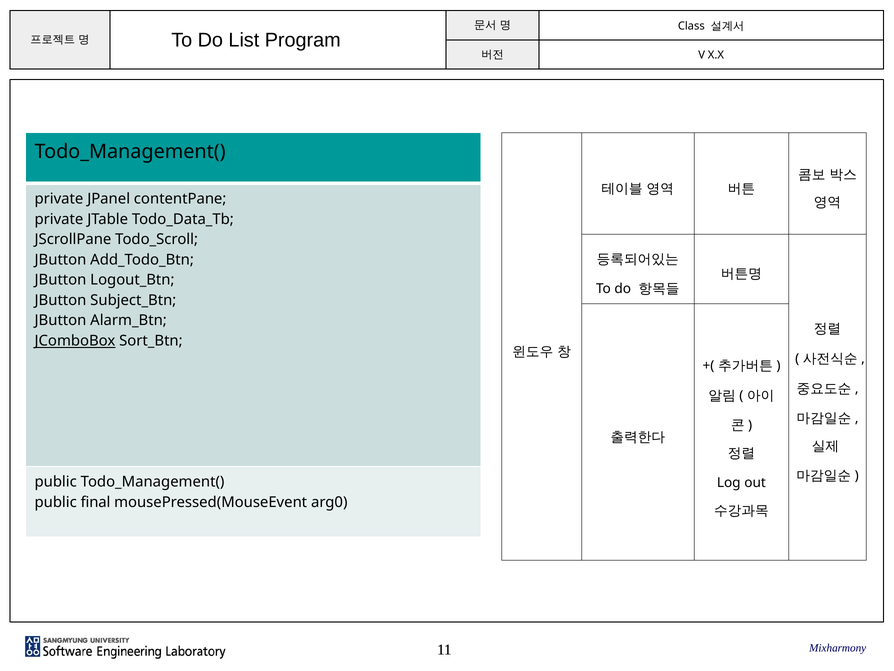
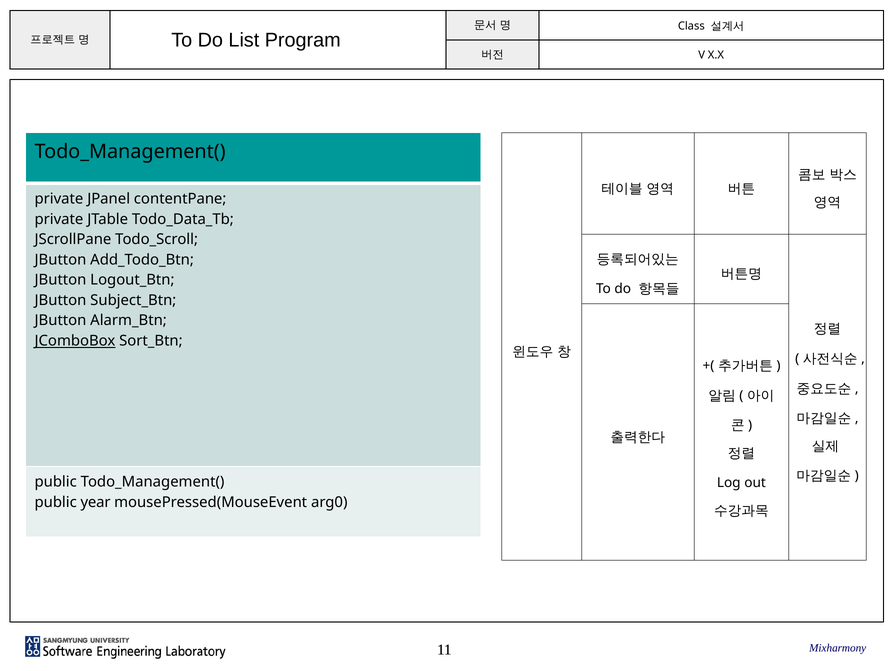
final: final -> year (96, 502)
